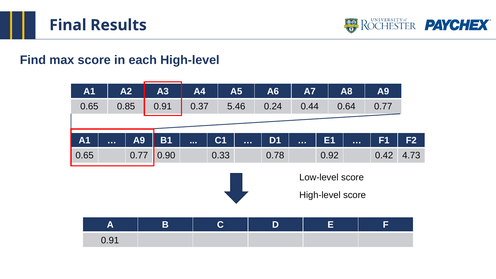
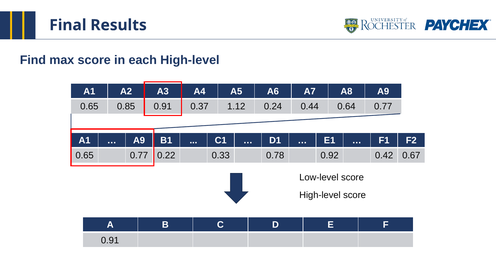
5.46: 5.46 -> 1.12 (236, 106)
0.90: 0.90 -> 0.22 (166, 155)
4.73: 4.73 -> 0.67 (411, 155)
